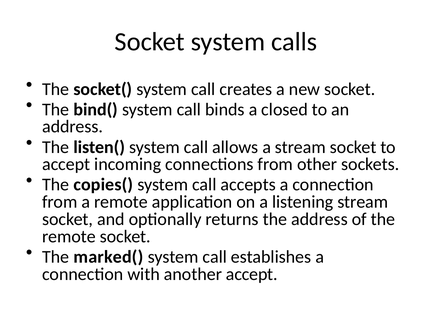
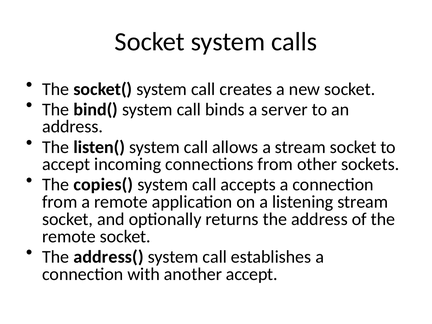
closed: closed -> server (285, 109)
marked(: marked( -> address( (108, 257)
